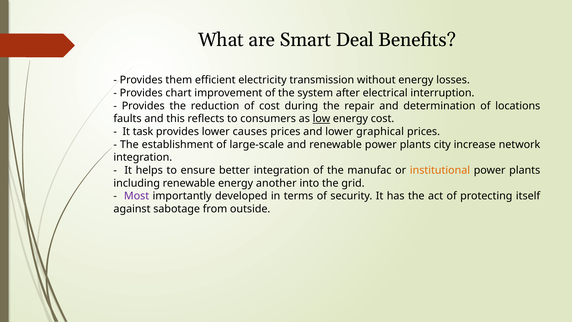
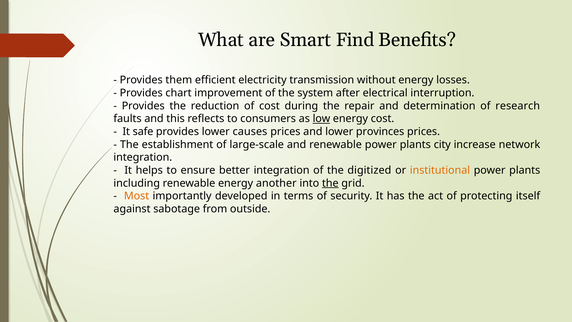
Deal: Deal -> Find (355, 40)
locations: locations -> research (518, 106)
task: task -> safe (143, 132)
graphical: graphical -> provinces (380, 132)
manufac: manufac -> digitized (369, 170)
the underline: none -> present (330, 183)
Most colour: purple -> orange (137, 196)
